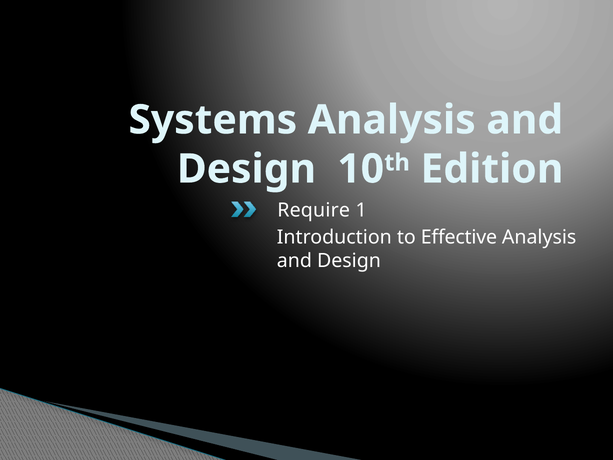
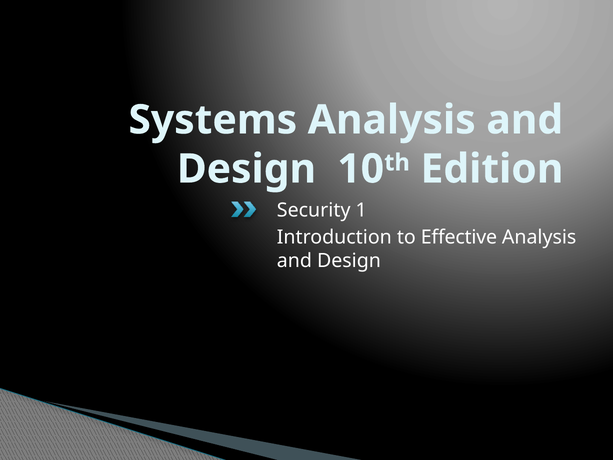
Require: Require -> Security (314, 210)
